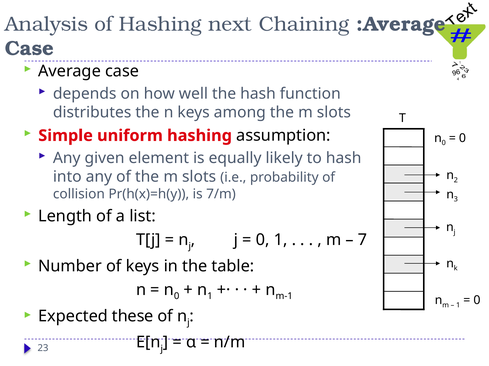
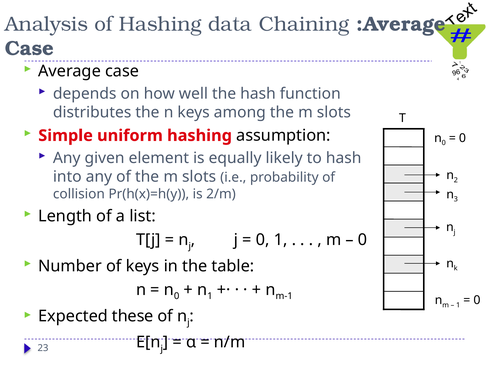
next: next -> data (230, 24)
7/m: 7/m -> 2/m (221, 194)
7: 7 -> 0 (363, 240)
